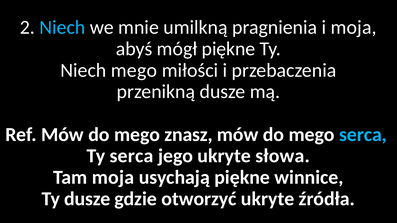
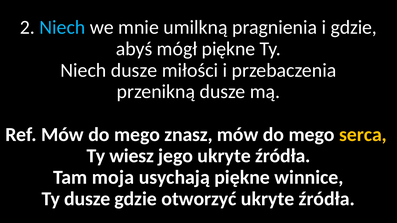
i moja: moja -> gdzie (354, 27)
Niech mego: mego -> dusze (134, 70)
serca colour: light blue -> yellow (363, 135)
Ty serca: serca -> wiesz (132, 156)
jego ukryte słowa: słowa -> źródła (283, 156)
